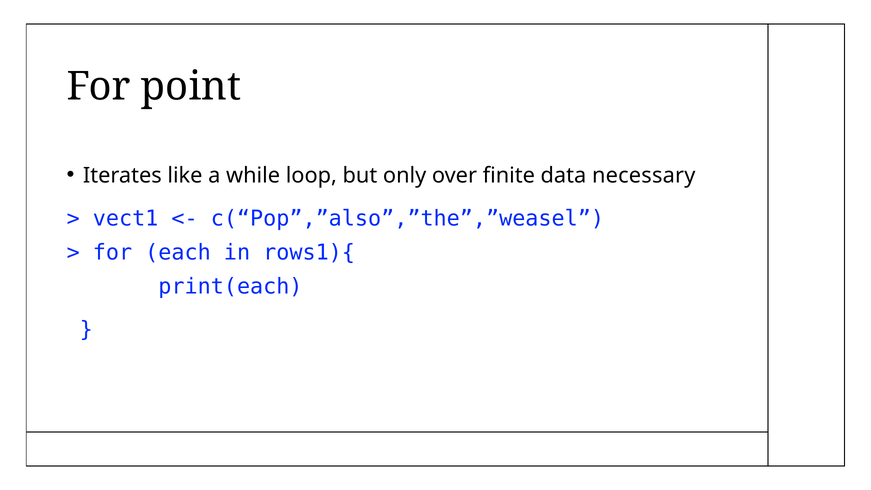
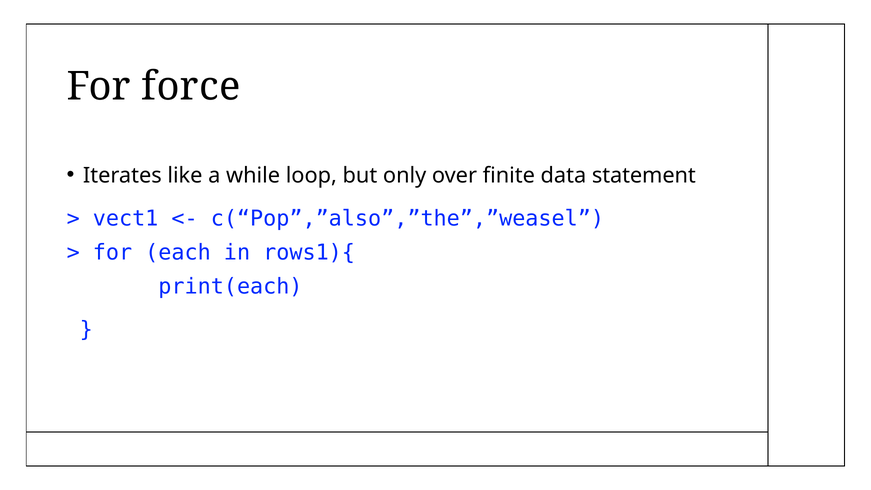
point: point -> force (191, 87)
necessary: necessary -> statement (644, 175)
